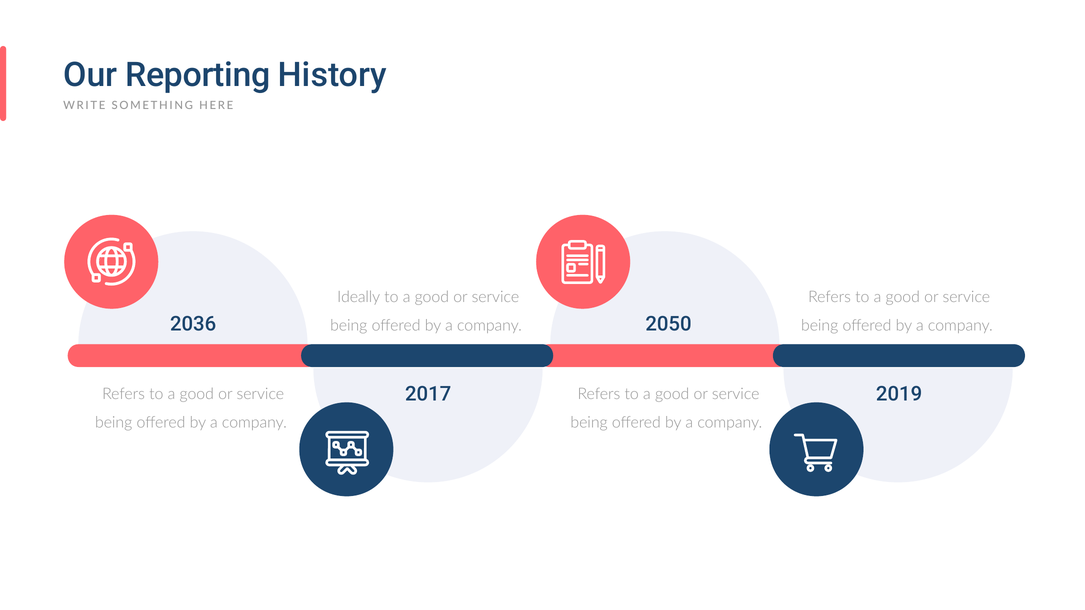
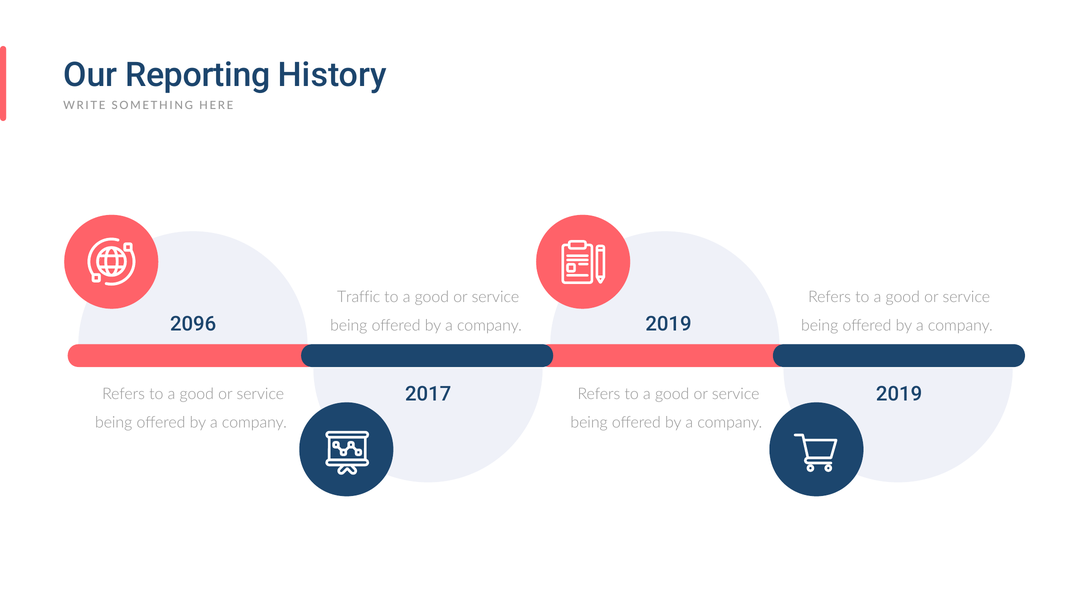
Ideally: Ideally -> Traffic (359, 297)
2036: 2036 -> 2096 (193, 324)
2050: 2050 -> 2019 (668, 324)
